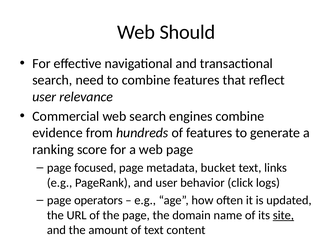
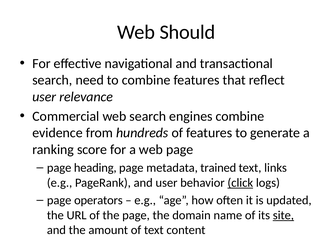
focused: focused -> heading (95, 168)
bucket: bucket -> trained (218, 168)
click underline: none -> present (240, 183)
